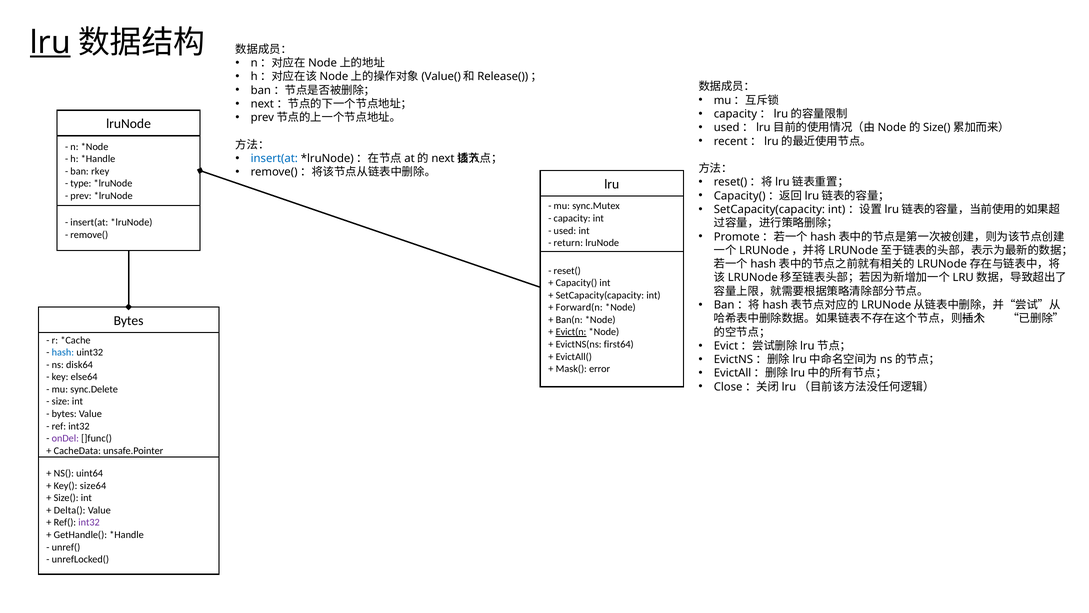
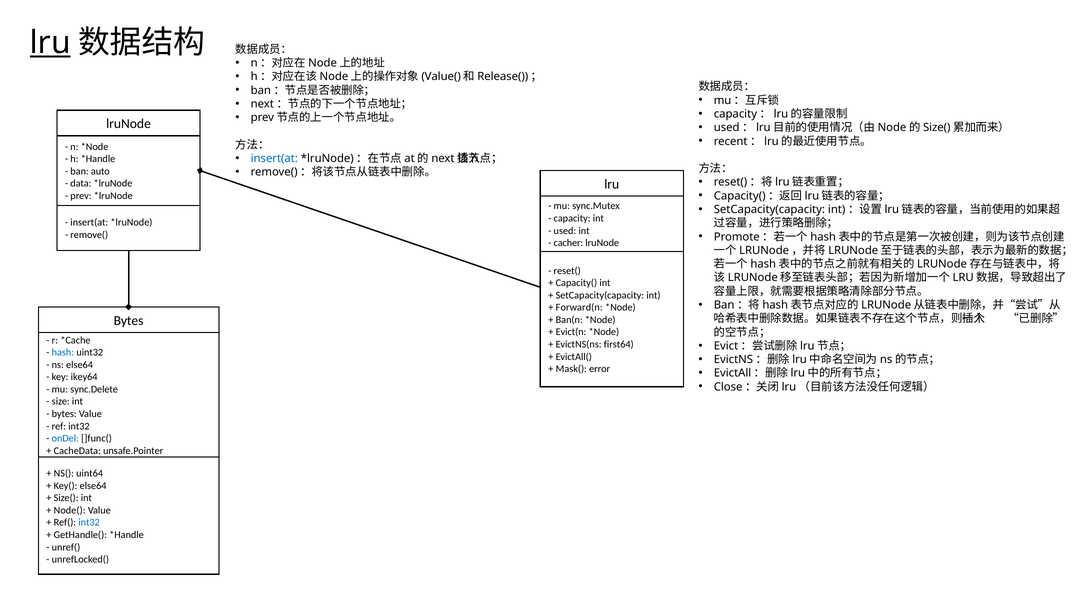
rkey: rkey -> auto (100, 171)
type: type -> data (81, 183)
return: return -> cacher (568, 243)
Evict(n underline: present -> none (571, 332)
ns disk64: disk64 -> else64 (80, 364)
else64: else64 -> ikey64 (84, 377)
onDel colour: purple -> blue (65, 438)
Key( size64: size64 -> else64 (93, 485)
Delta(: Delta( -> Node( (70, 510)
int32 colour: purple -> blue (89, 522)
